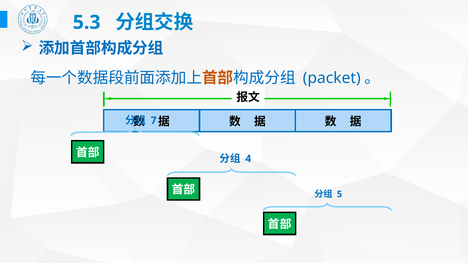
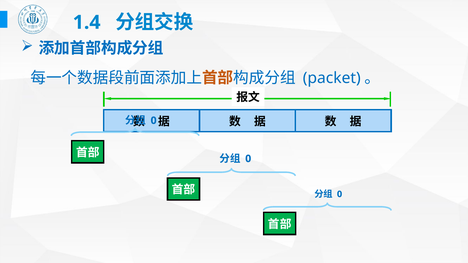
5.3: 5.3 -> 1.4 (87, 22)
7: 7 -> 0 (154, 121)
4: 4 -> 0 (248, 159)
5: 5 -> 0 (340, 194)
